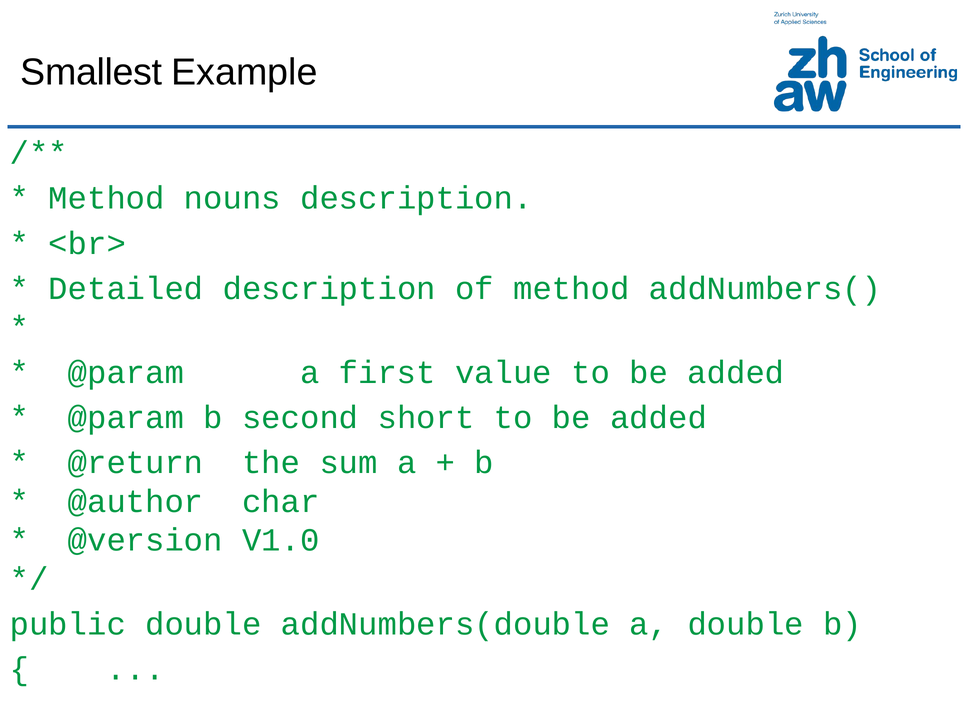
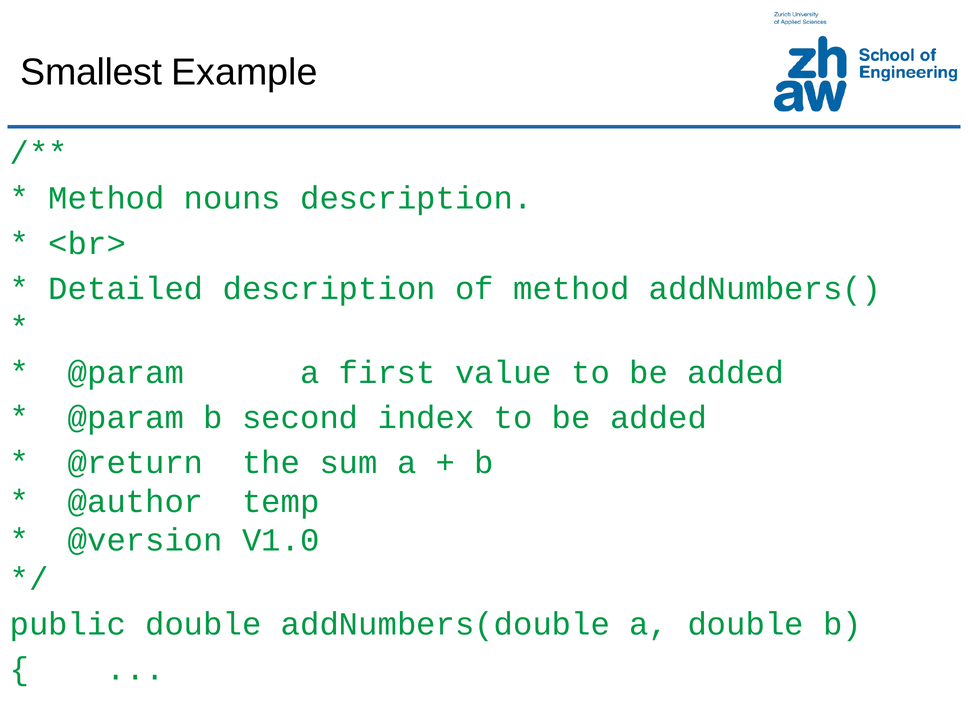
short: short -> index (426, 418)
char: char -> temp (281, 502)
